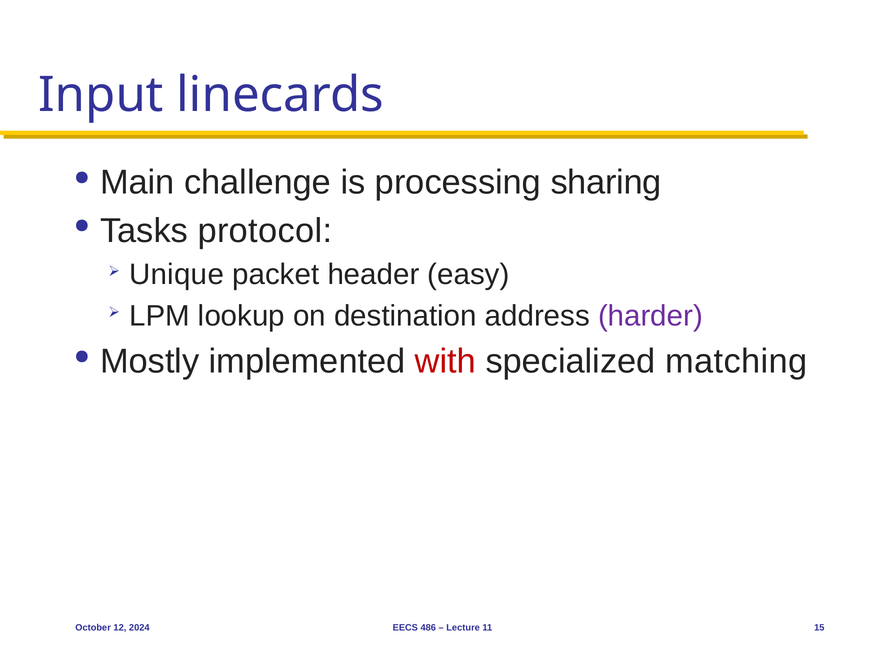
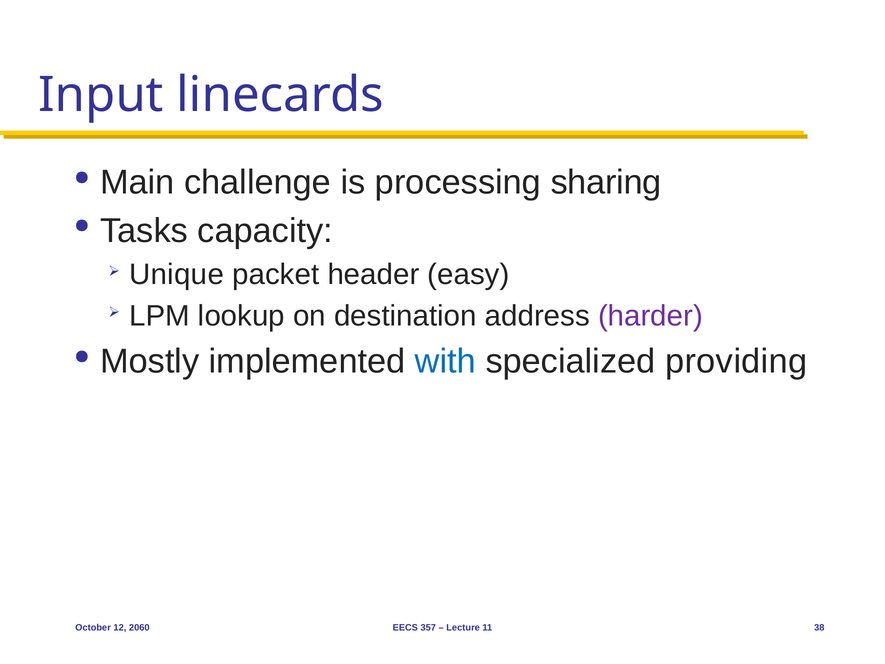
protocol: protocol -> capacity (265, 231)
with colour: red -> blue (446, 361)
matching: matching -> providing (736, 361)
2024: 2024 -> 2060 (139, 627)
486: 486 -> 357 (428, 627)
15: 15 -> 38 (819, 627)
